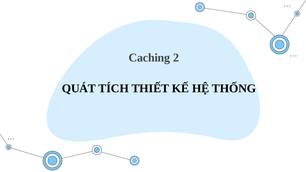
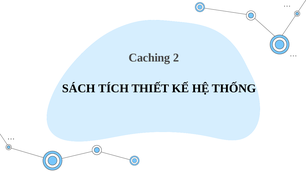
QUÁT: QUÁT -> SÁCH (79, 89)
